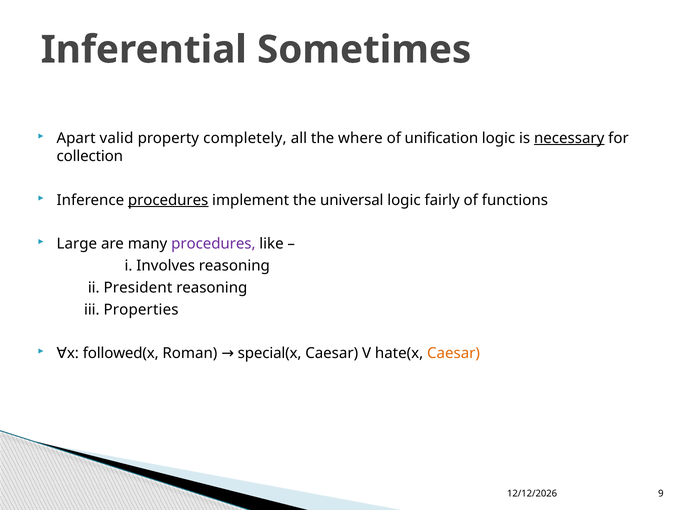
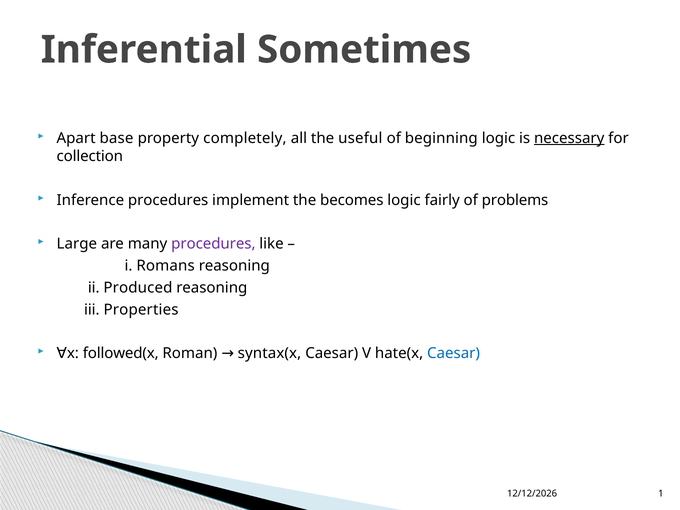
valid: valid -> base (117, 138)
where: where -> useful (360, 138)
unification: unification -> beginning (441, 138)
procedures underline: present -> none (168, 200)
universal: universal -> becomes (352, 200)
functions: functions -> problems (515, 200)
Involves: Involves -> Romans (166, 266)
President: President -> Produced (138, 288)
special(x: special(x -> syntax(x (269, 353)
Caesar colour: orange -> blue (454, 353)
9: 9 -> 1 (661, 494)
